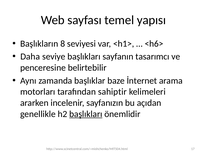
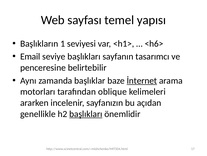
8: 8 -> 1 (63, 43)
Daha: Daha -> Email (30, 56)
İnternet underline: none -> present (142, 80)
sahiptir: sahiptir -> oblique (112, 91)
